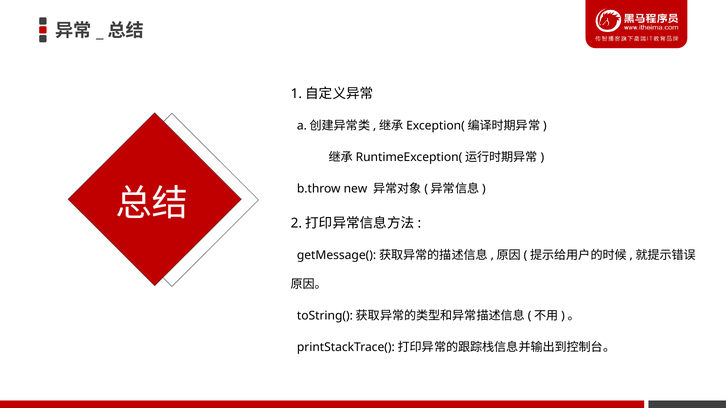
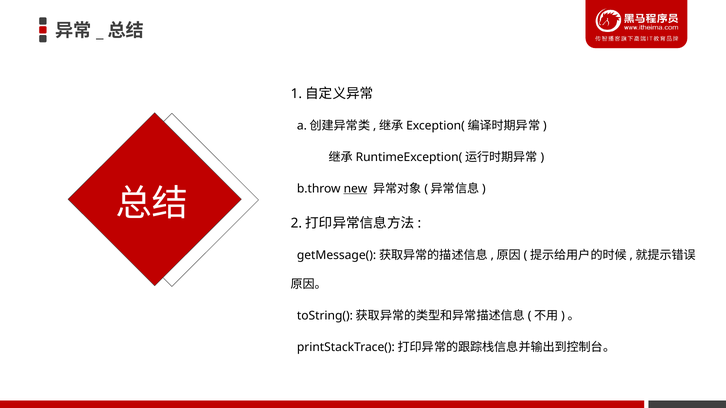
new underline: none -> present (356, 189)
